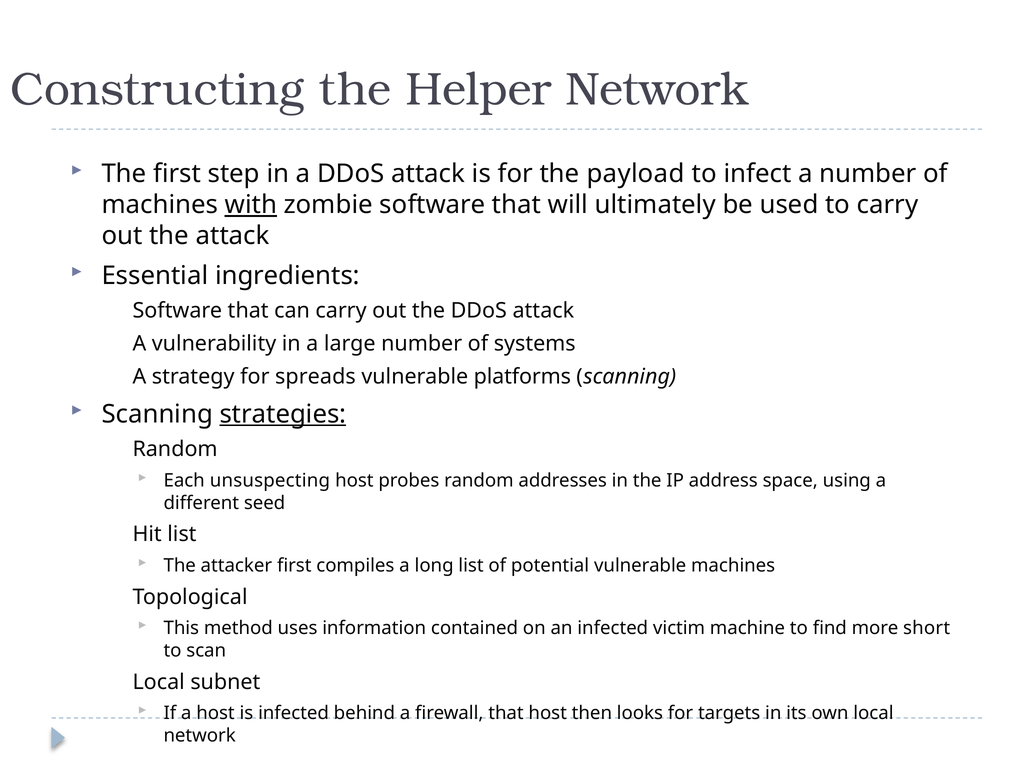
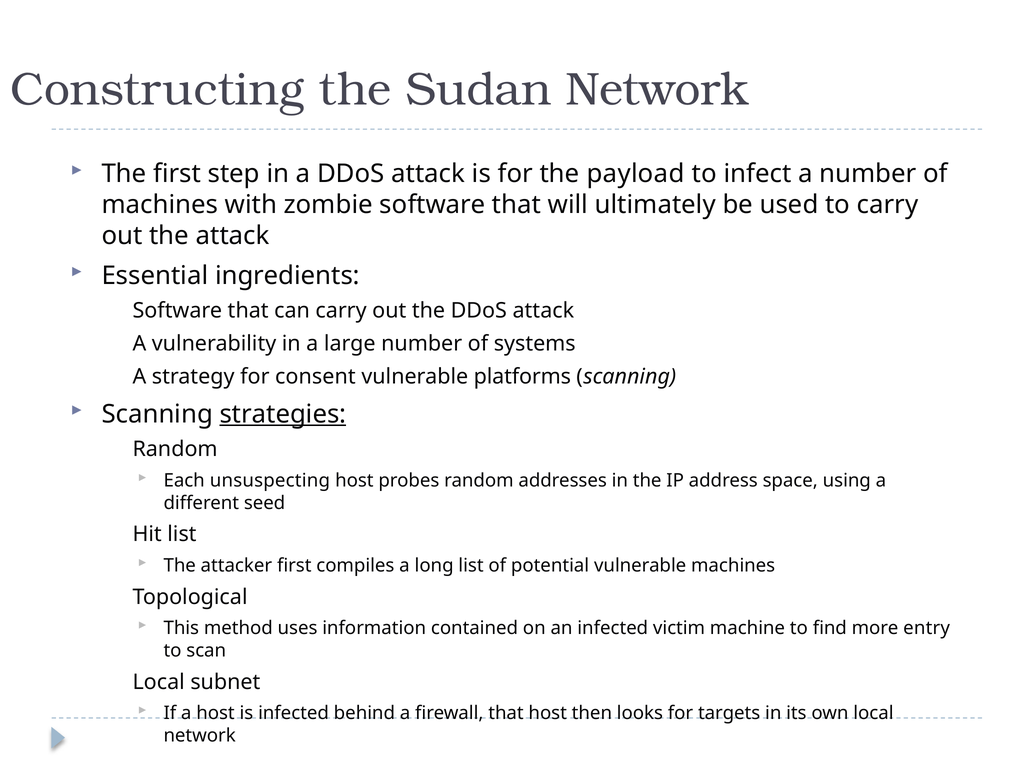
Helper: Helper -> Sudan (479, 90)
with underline: present -> none (251, 205)
spreads: spreads -> consent (315, 377)
short: short -> entry (927, 628)
